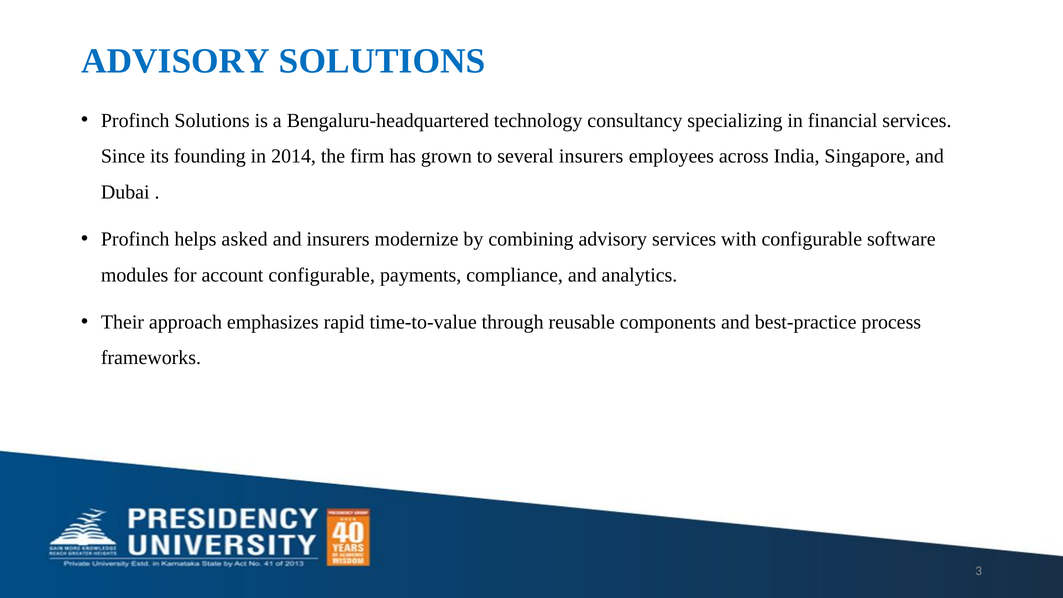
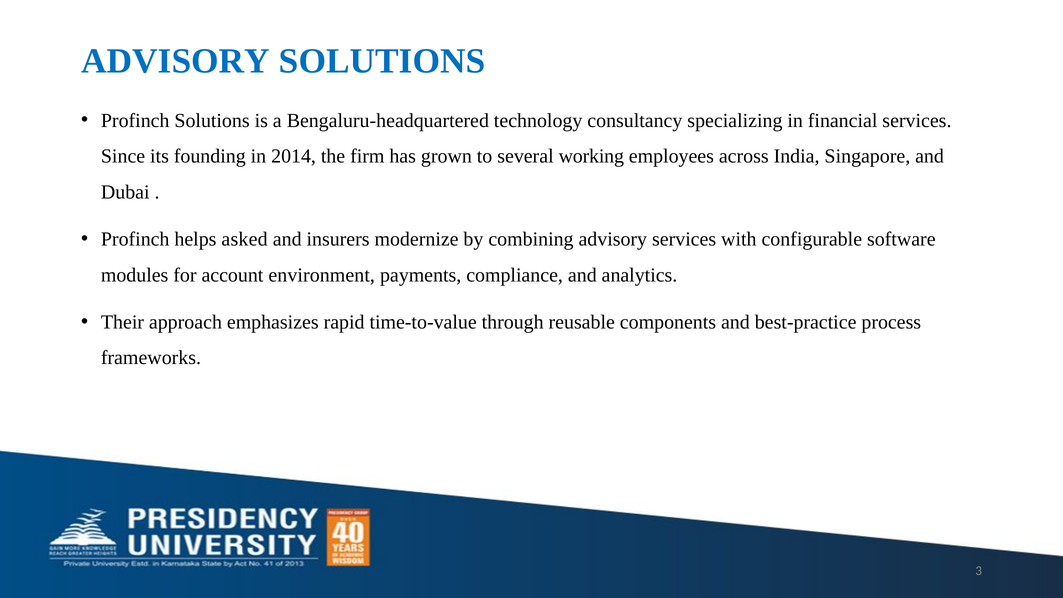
several insurers: insurers -> working (591, 156)
account configurable: configurable -> environment (322, 275)
